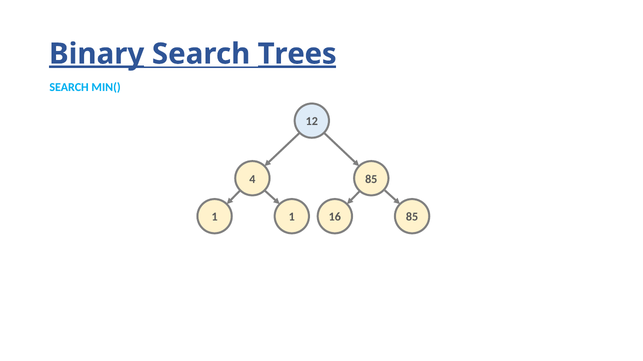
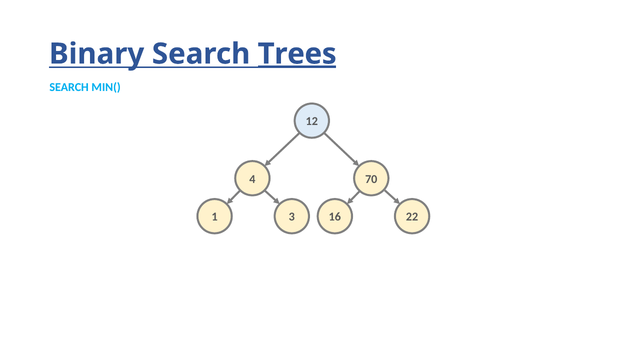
Binary underline: present -> none (97, 54)
4 85: 85 -> 70 (371, 179)
1 1: 1 -> 3 (292, 217)
16 85: 85 -> 22 (412, 217)
